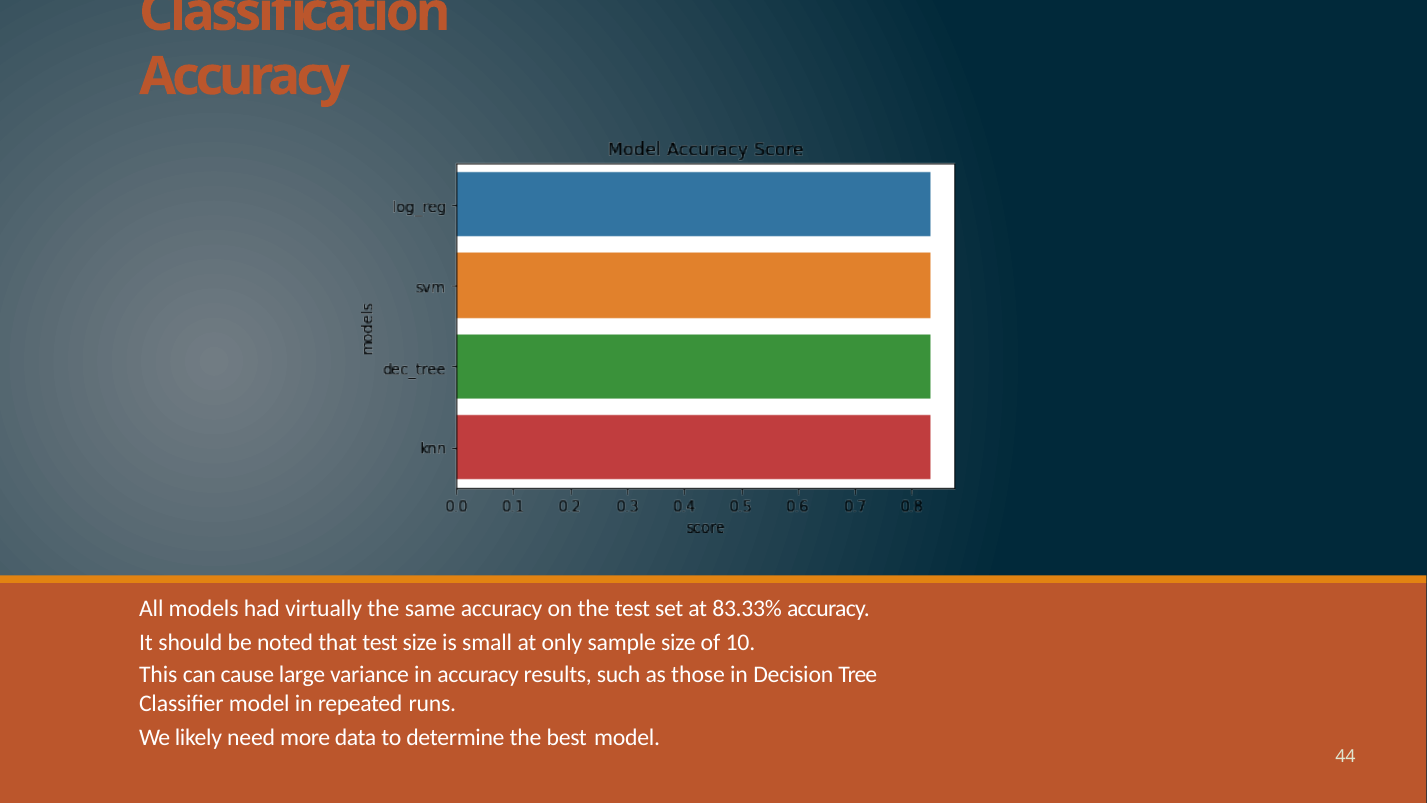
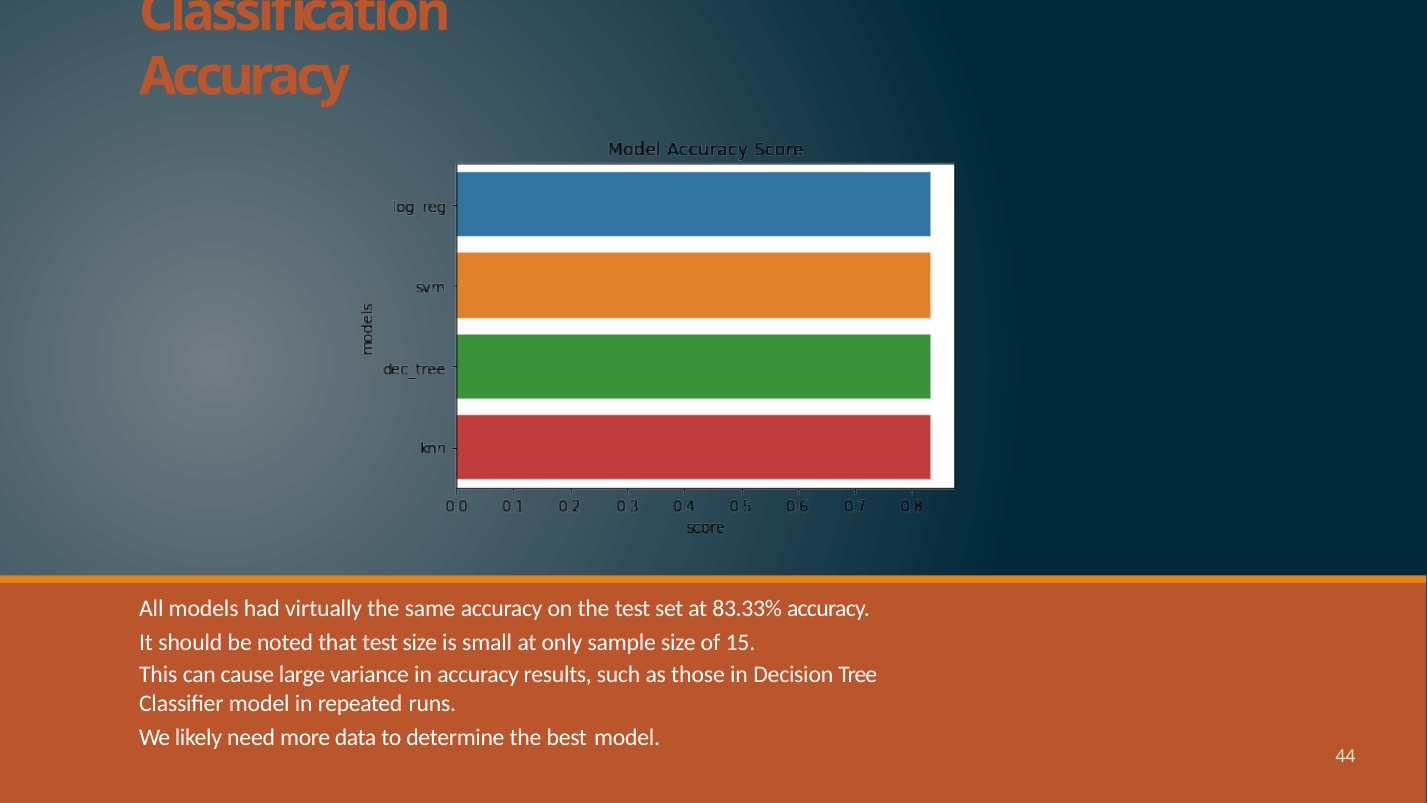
10: 10 -> 15 (740, 643)
